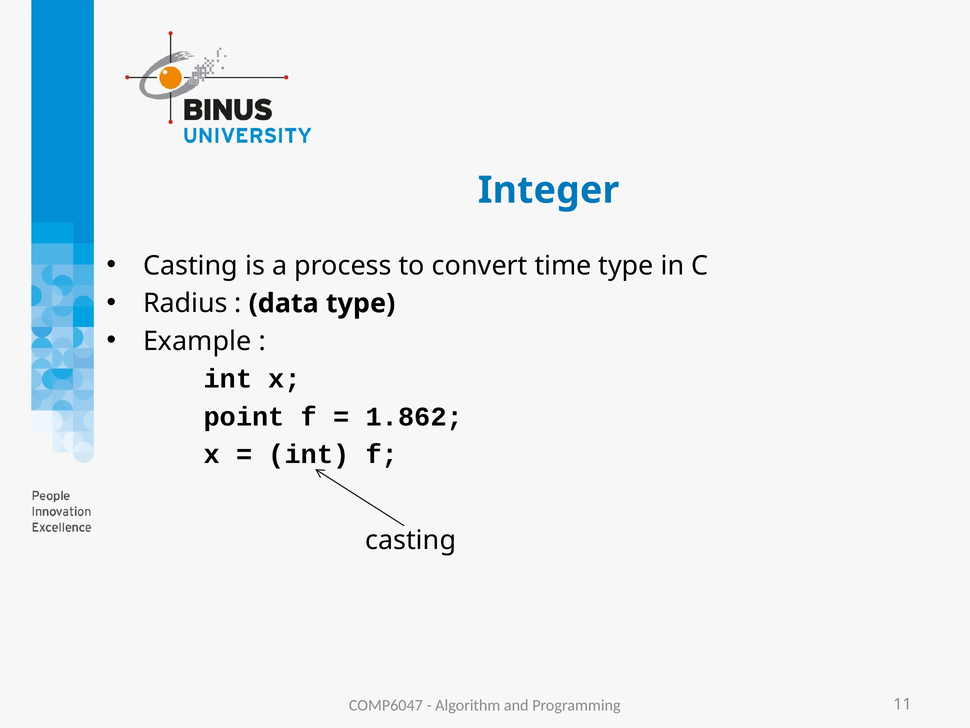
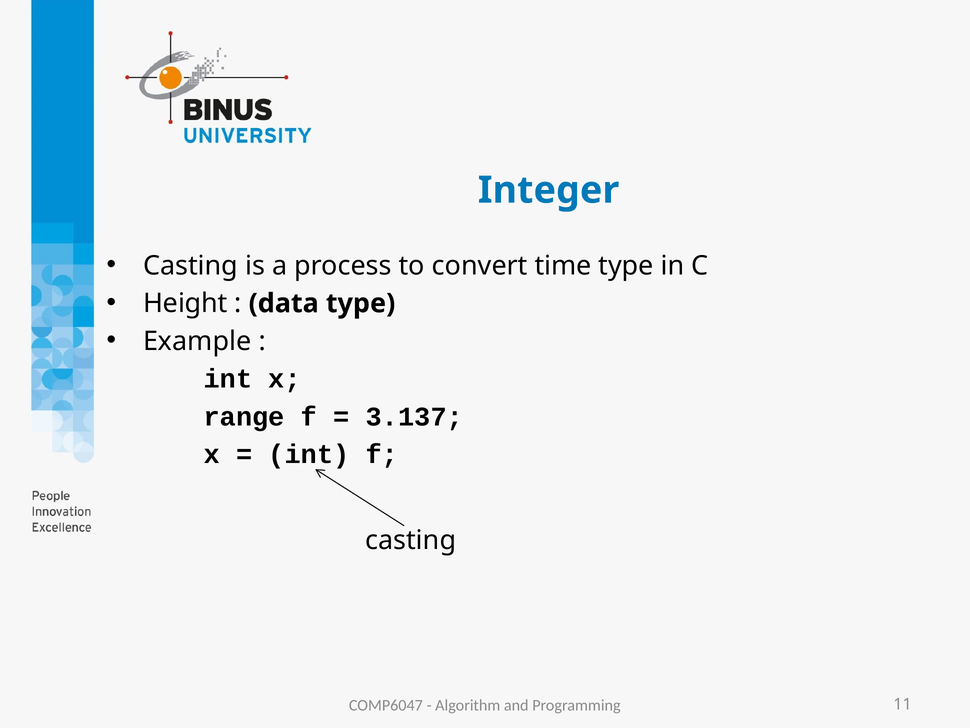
Radius: Radius -> Height (185, 303)
point: point -> range (244, 416)
1.862: 1.862 -> 3.137 (414, 416)
